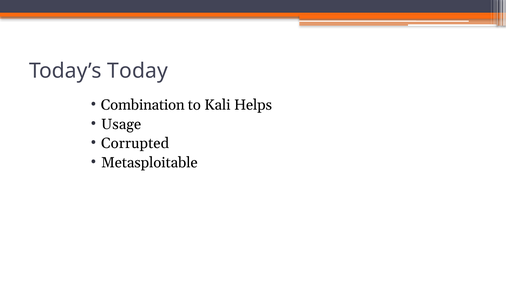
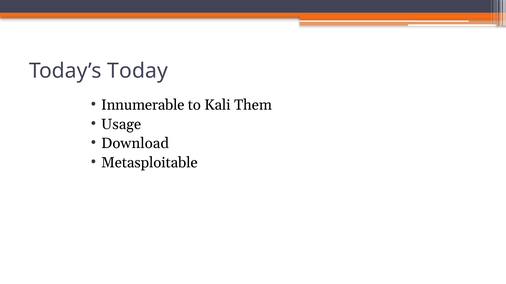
Combination: Combination -> Innumerable (143, 105)
Helps: Helps -> Them (253, 105)
Corrupted: Corrupted -> Download (135, 144)
